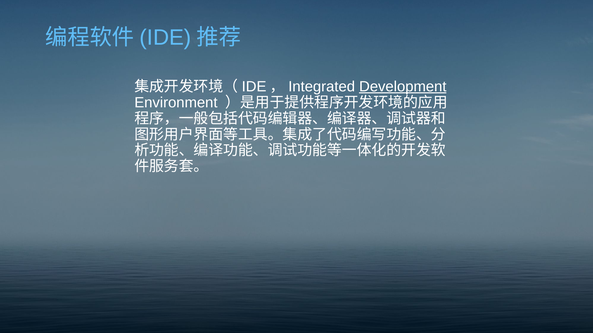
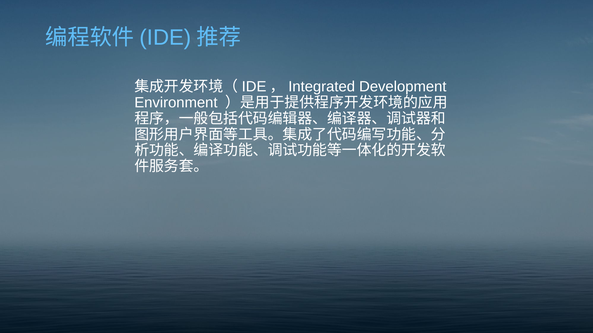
Development underline: present -> none (403, 87)
